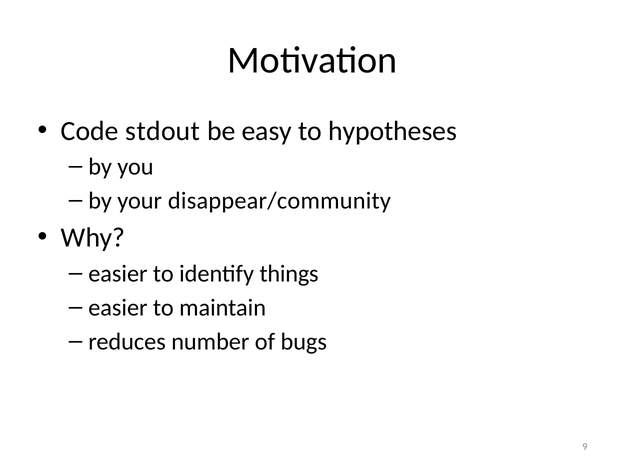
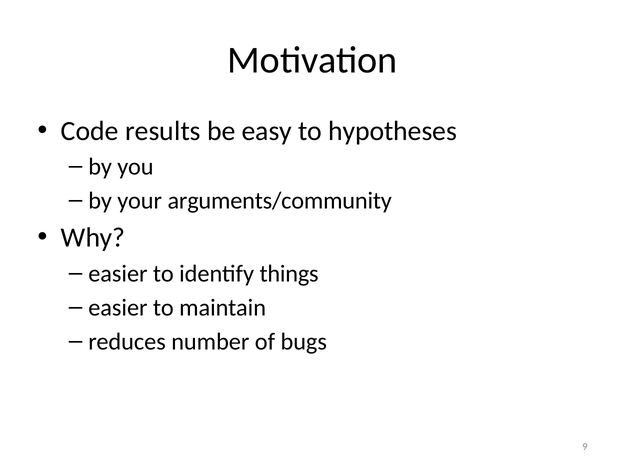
stdout: stdout -> results (163, 131)
disappear/community: disappear/community -> arguments/community (280, 201)
